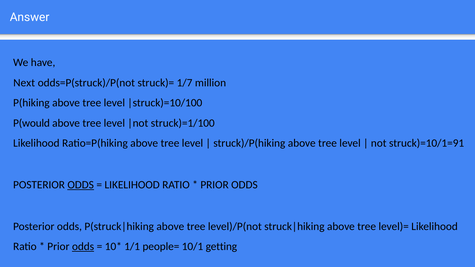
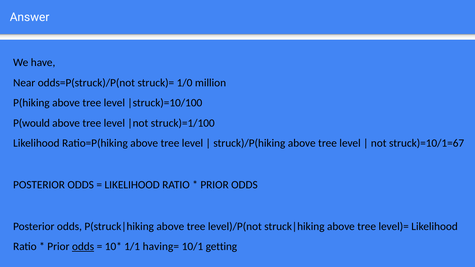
Next: Next -> Near (24, 83)
1/7: 1/7 -> 1/0 (185, 83)
struck)=10/1=91: struck)=10/1=91 -> struck)=10/1=67 (427, 143)
ODDS underline: present -> none (81, 185)
people=: people= -> having= (161, 247)
